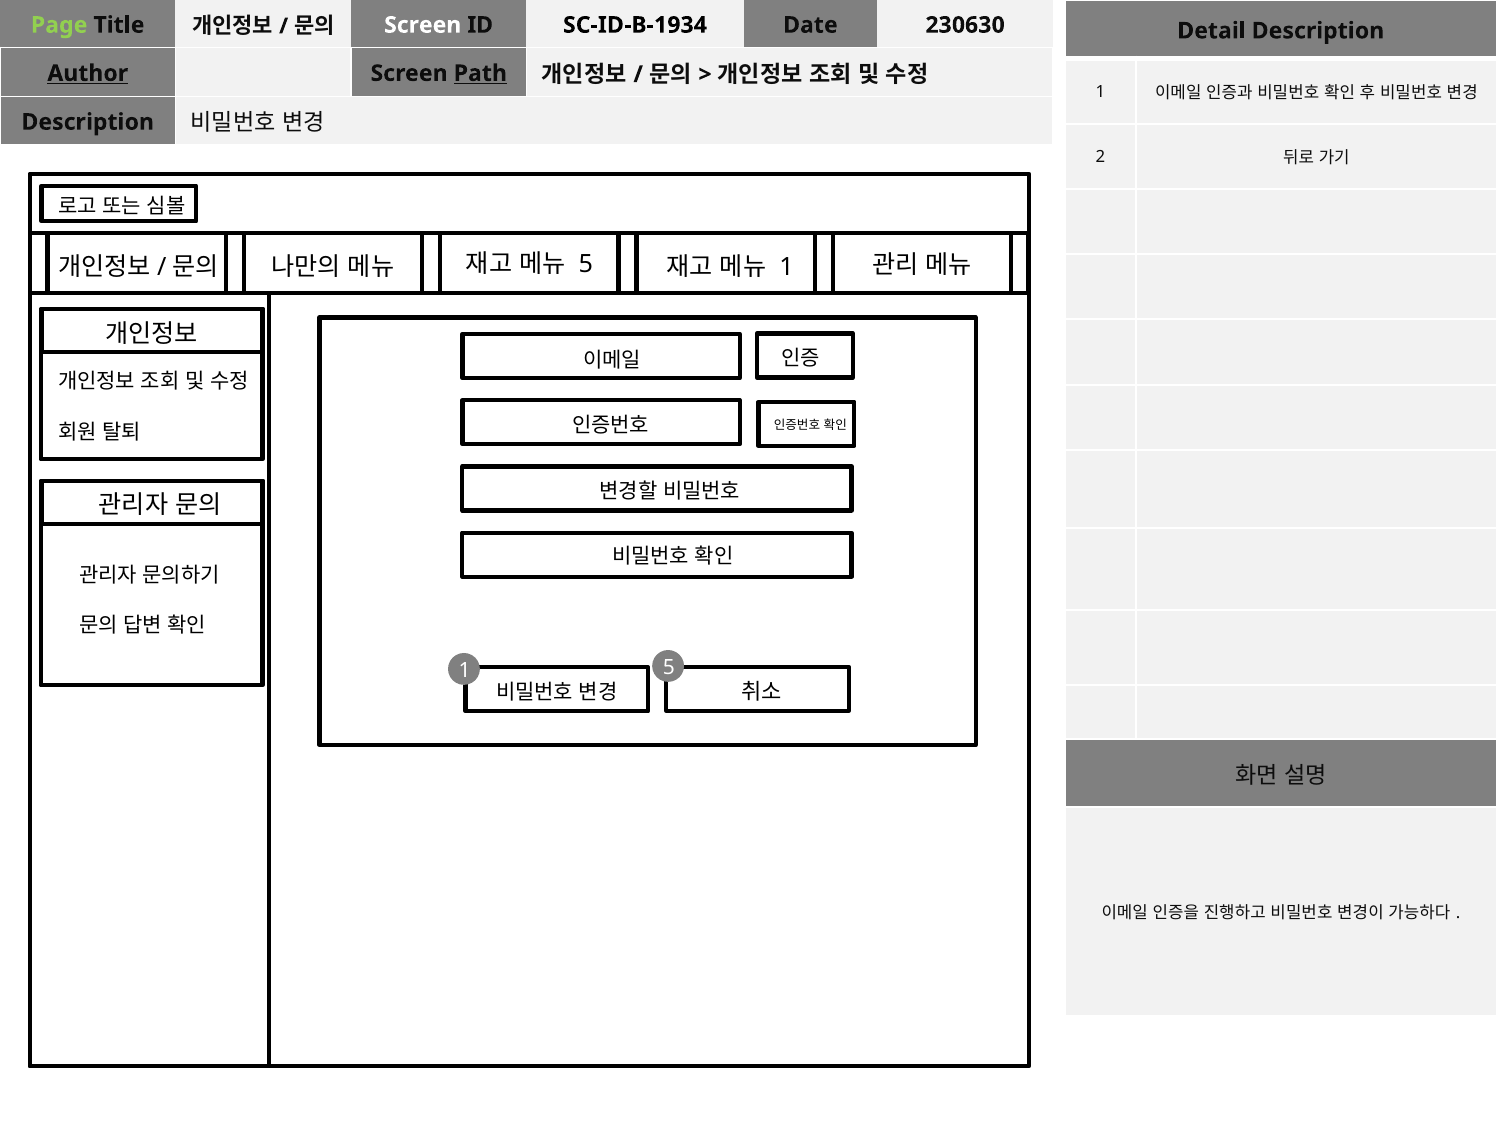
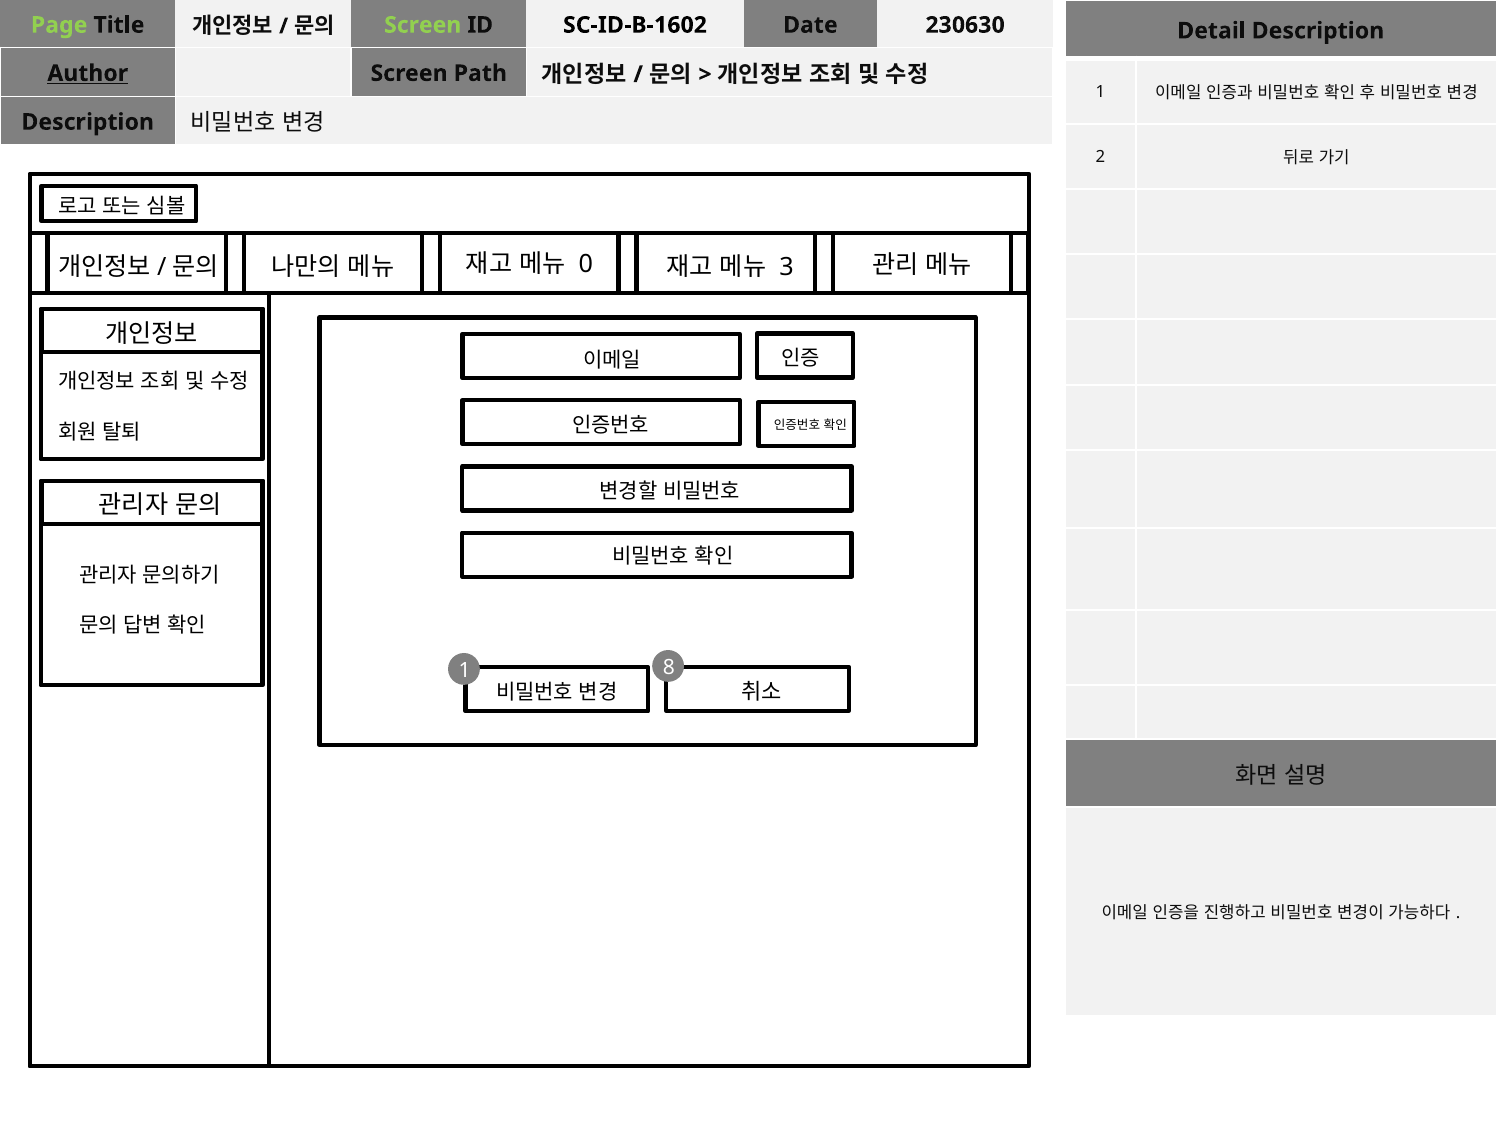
Screen colour: white -> light green (423, 25)
SC-ID-B-1934: SC-ID-B-1934 -> SC-ID-B-1602 (635, 25)
Path underline: present -> none (480, 73)
5: 5 -> 0 (586, 264)
1: 1 -> 3 (787, 267)
1 5: 5 -> 8 (669, 667)
